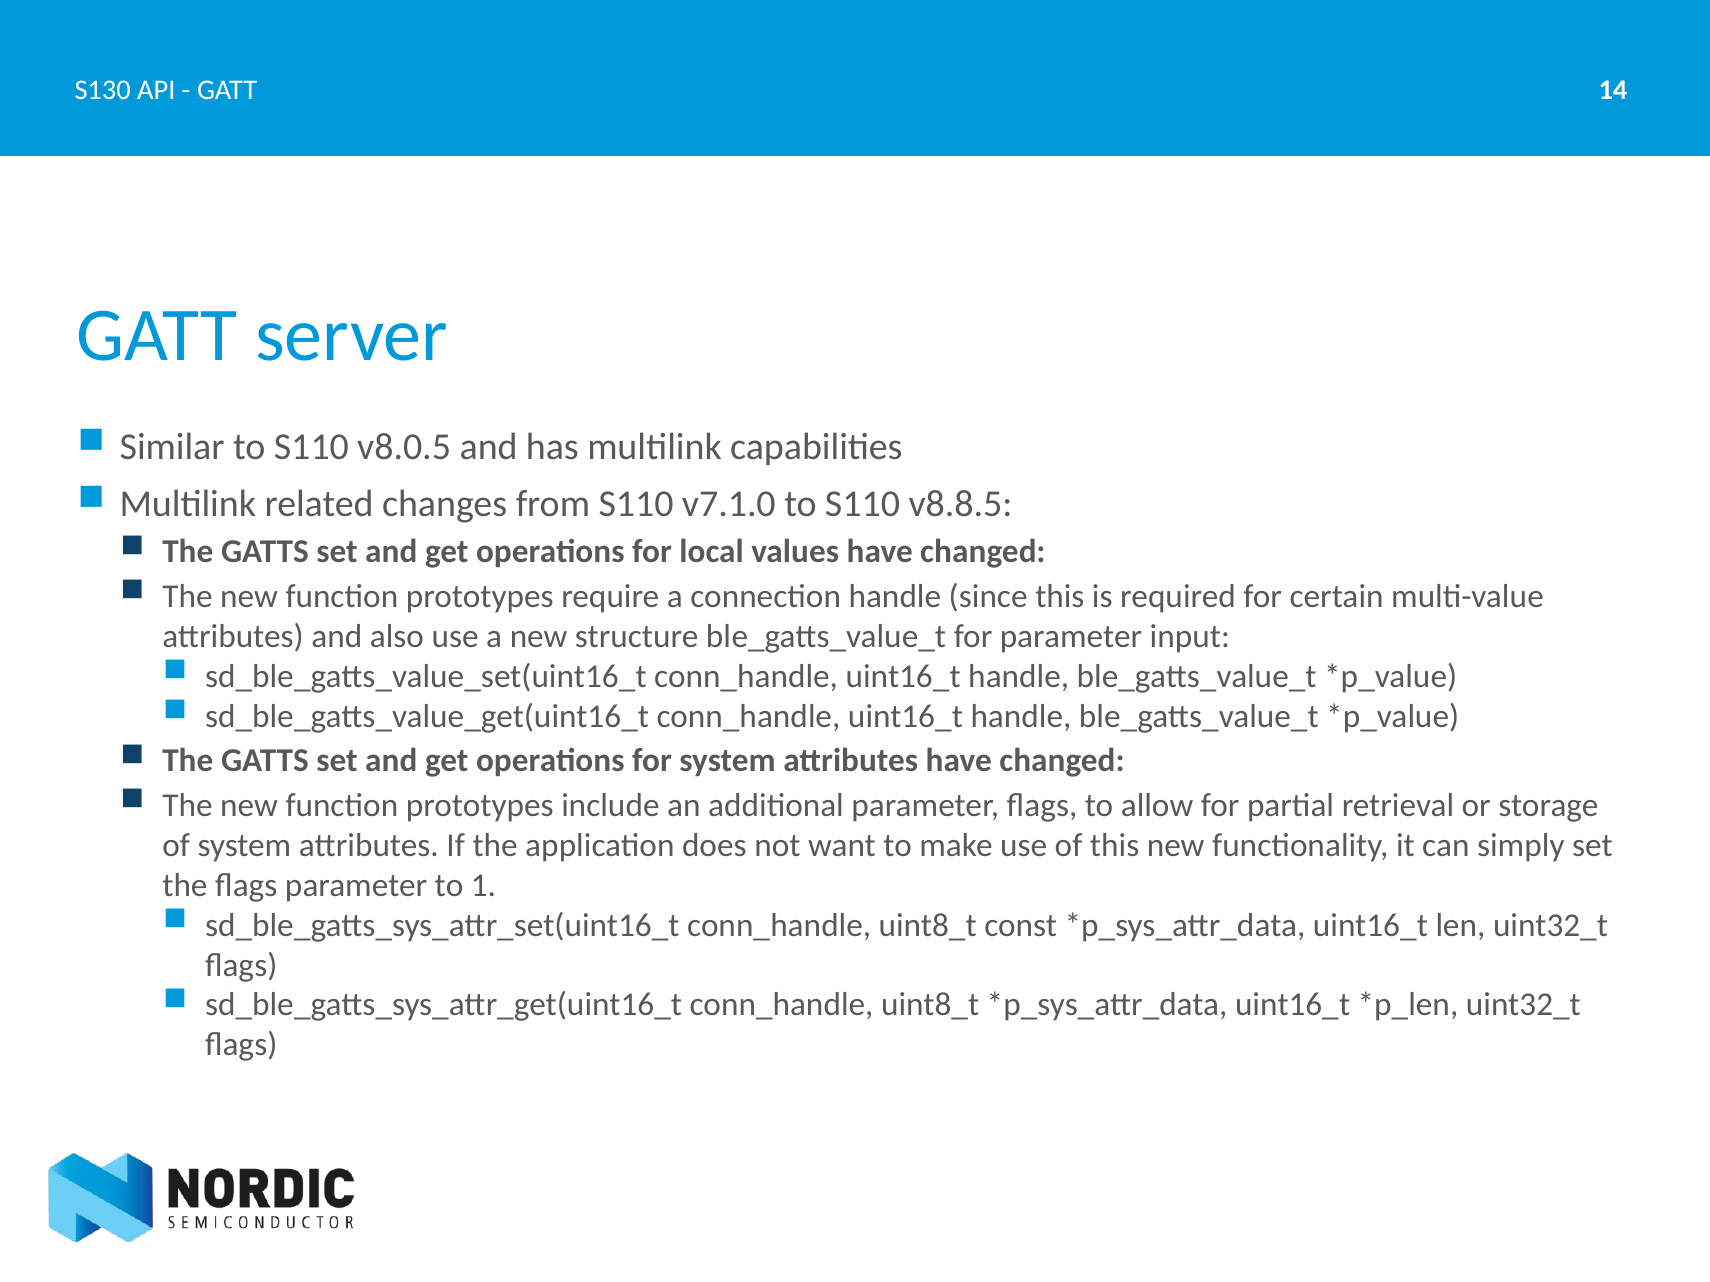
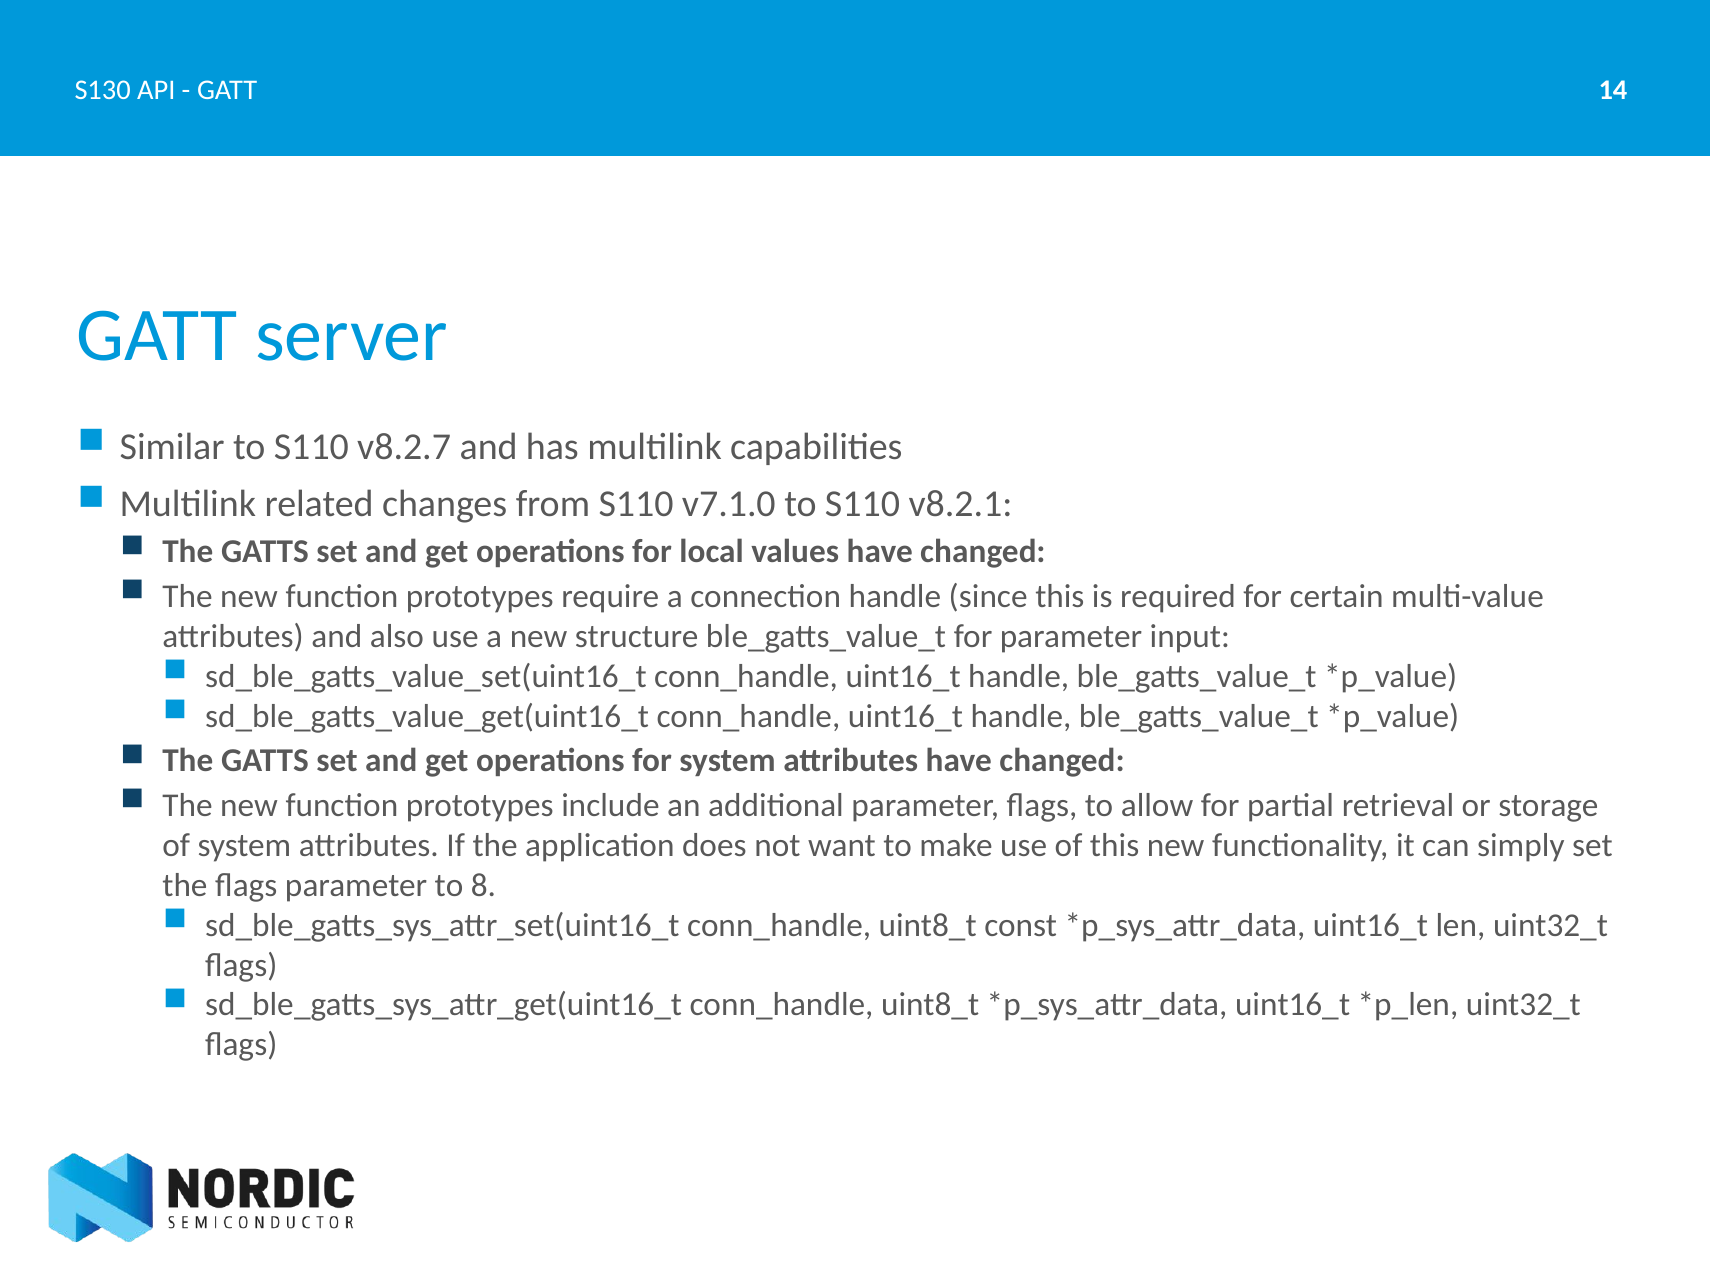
v8.0.5: v8.0.5 -> v8.2.7 (404, 447)
v8.8.5: v8.8.5 -> v8.2.1 (961, 505)
1: 1 -> 8 (483, 886)
